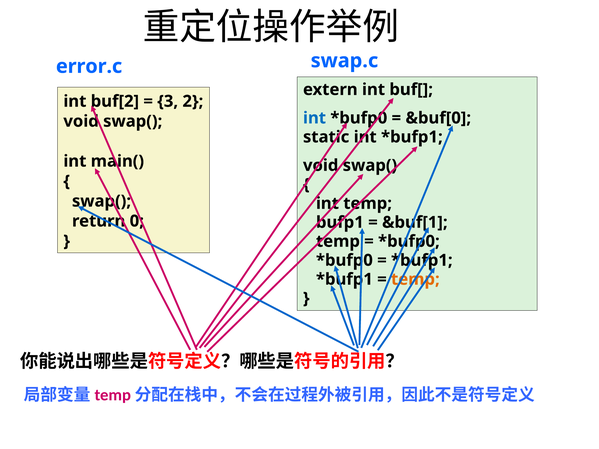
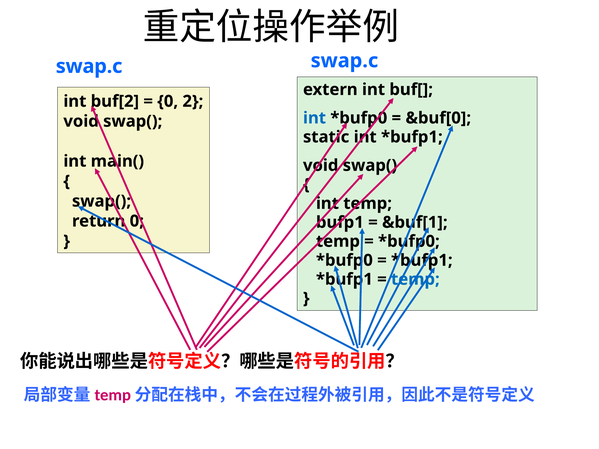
error.c: error.c -> swap.c (89, 66)
3: 3 -> 0 (168, 101)
temp colour: orange -> blue (415, 279)
